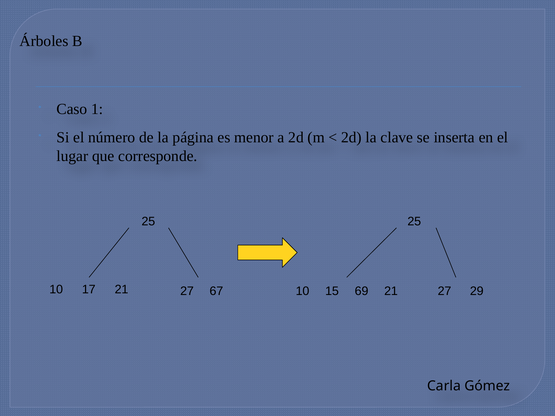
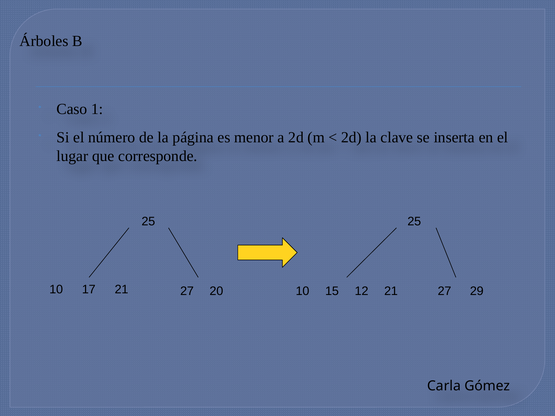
67: 67 -> 20 (216, 291)
69: 69 -> 12 (362, 291)
